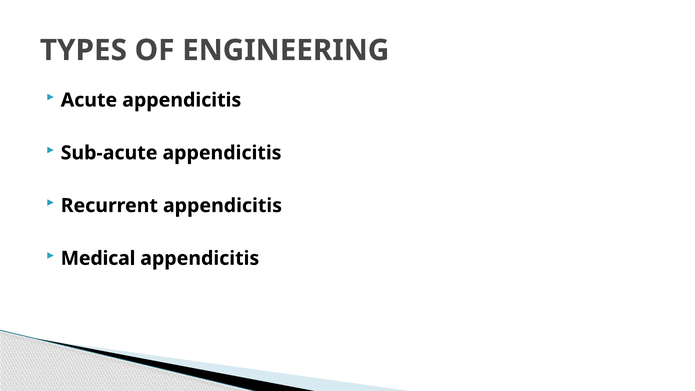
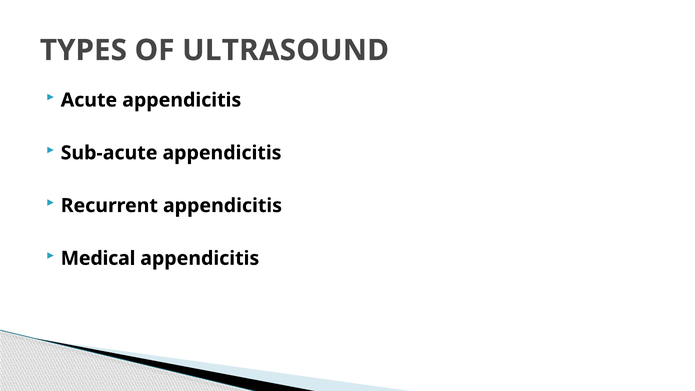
ENGINEERING: ENGINEERING -> ULTRASOUND (286, 50)
